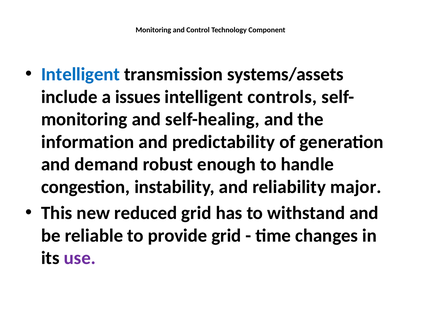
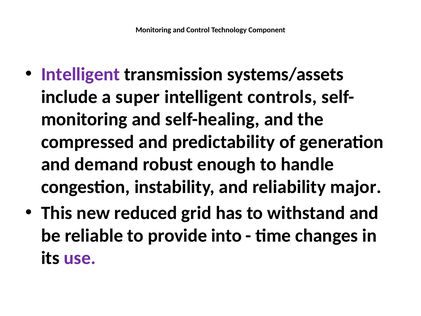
Intelligent colour: blue -> purple (80, 74)
issues: issues -> super (138, 97)
information: information -> compressed (88, 142)
provide grid: grid -> into (226, 235)
